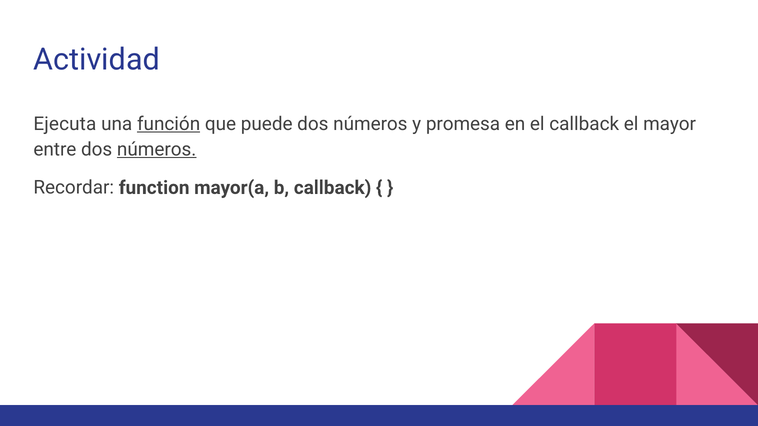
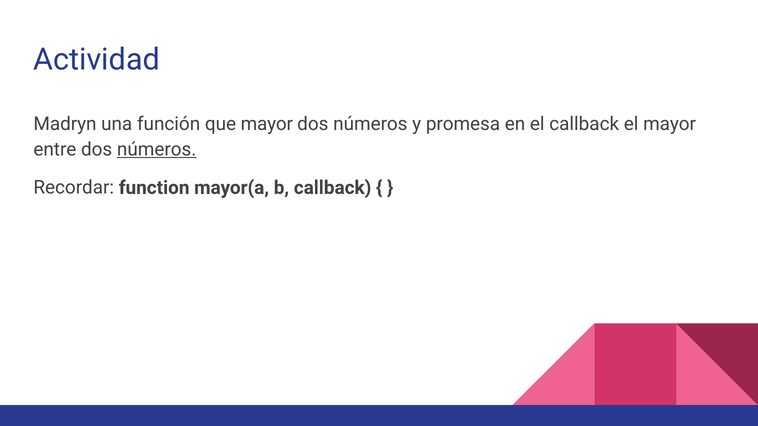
Ejecuta: Ejecuta -> Madryn (65, 124)
función underline: present -> none (169, 124)
que puede: puede -> mayor (267, 124)
